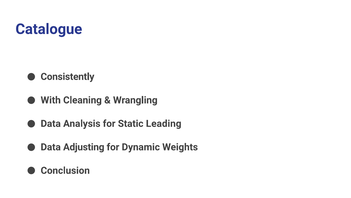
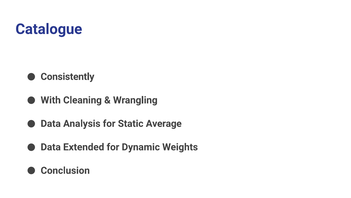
Leading: Leading -> Average (164, 123)
Adjusting: Adjusting -> Extended (84, 147)
